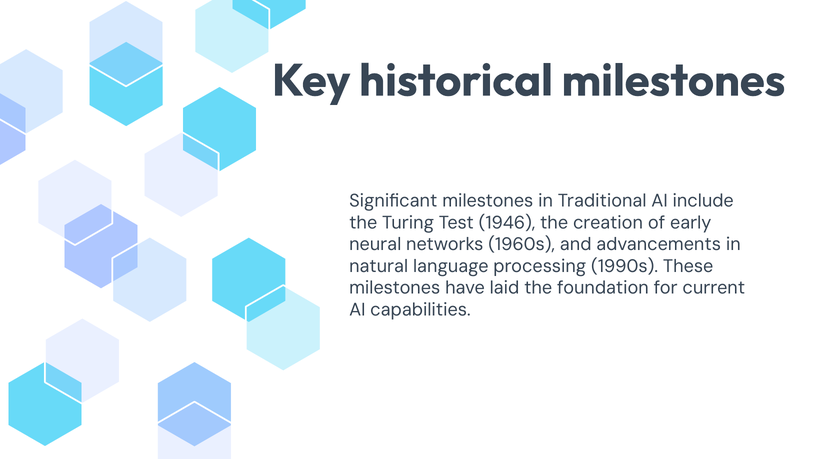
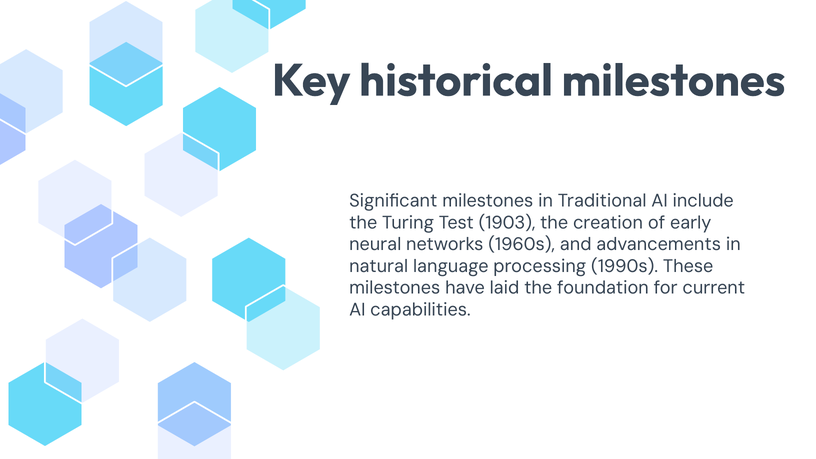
1946: 1946 -> 1903 (507, 223)
